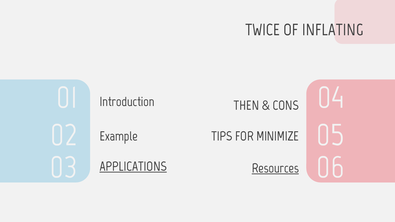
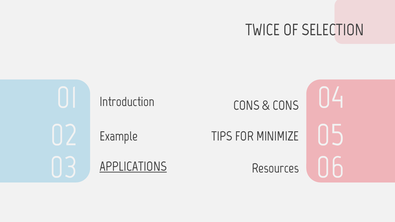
INFLATING: INFLATING -> SELECTION (333, 30)
Introduction THEN: THEN -> CONS (246, 106)
Resources underline: present -> none (275, 168)
